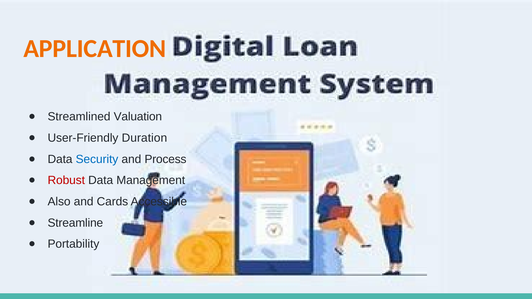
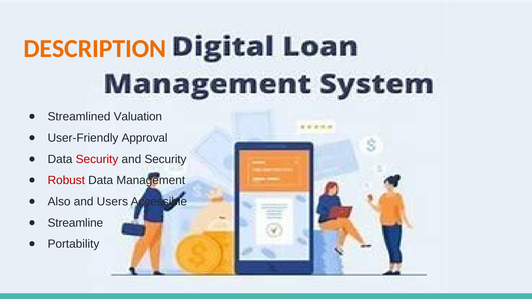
APPLICATION: APPLICATION -> DESCRIPTION (95, 49)
Duration: Duration -> Approval (145, 138)
Security colour: blue -> red (97, 159)
and Process: Process -> Security (165, 159)
Cards: Cards -> Users (112, 202)
